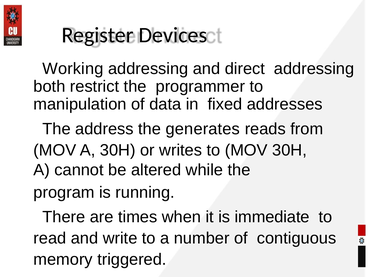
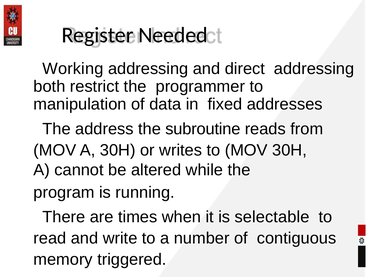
Devices: Devices -> Needed (173, 35)
generates: generates -> subroutine (203, 129)
immediate: immediate -> selectable (272, 217)
